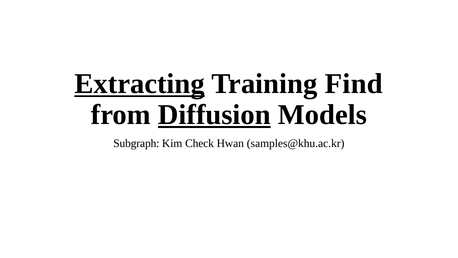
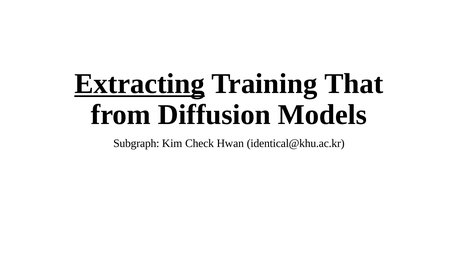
Find: Find -> That (354, 84)
Diffusion underline: present -> none (214, 114)
samples@khu.ac.kr: samples@khu.ac.kr -> identical@khu.ac.kr (296, 143)
